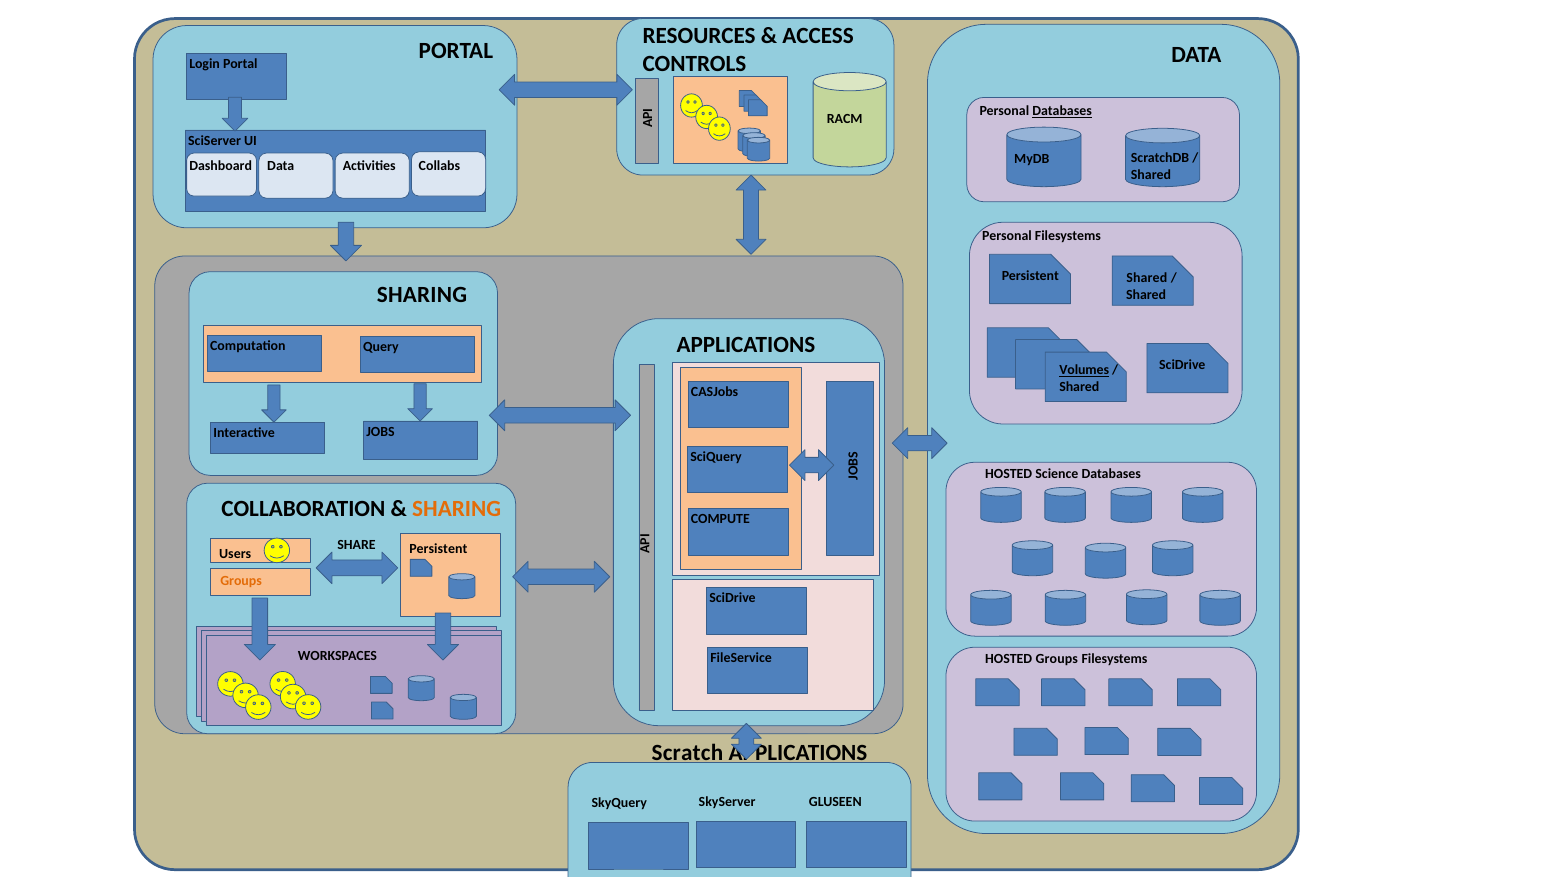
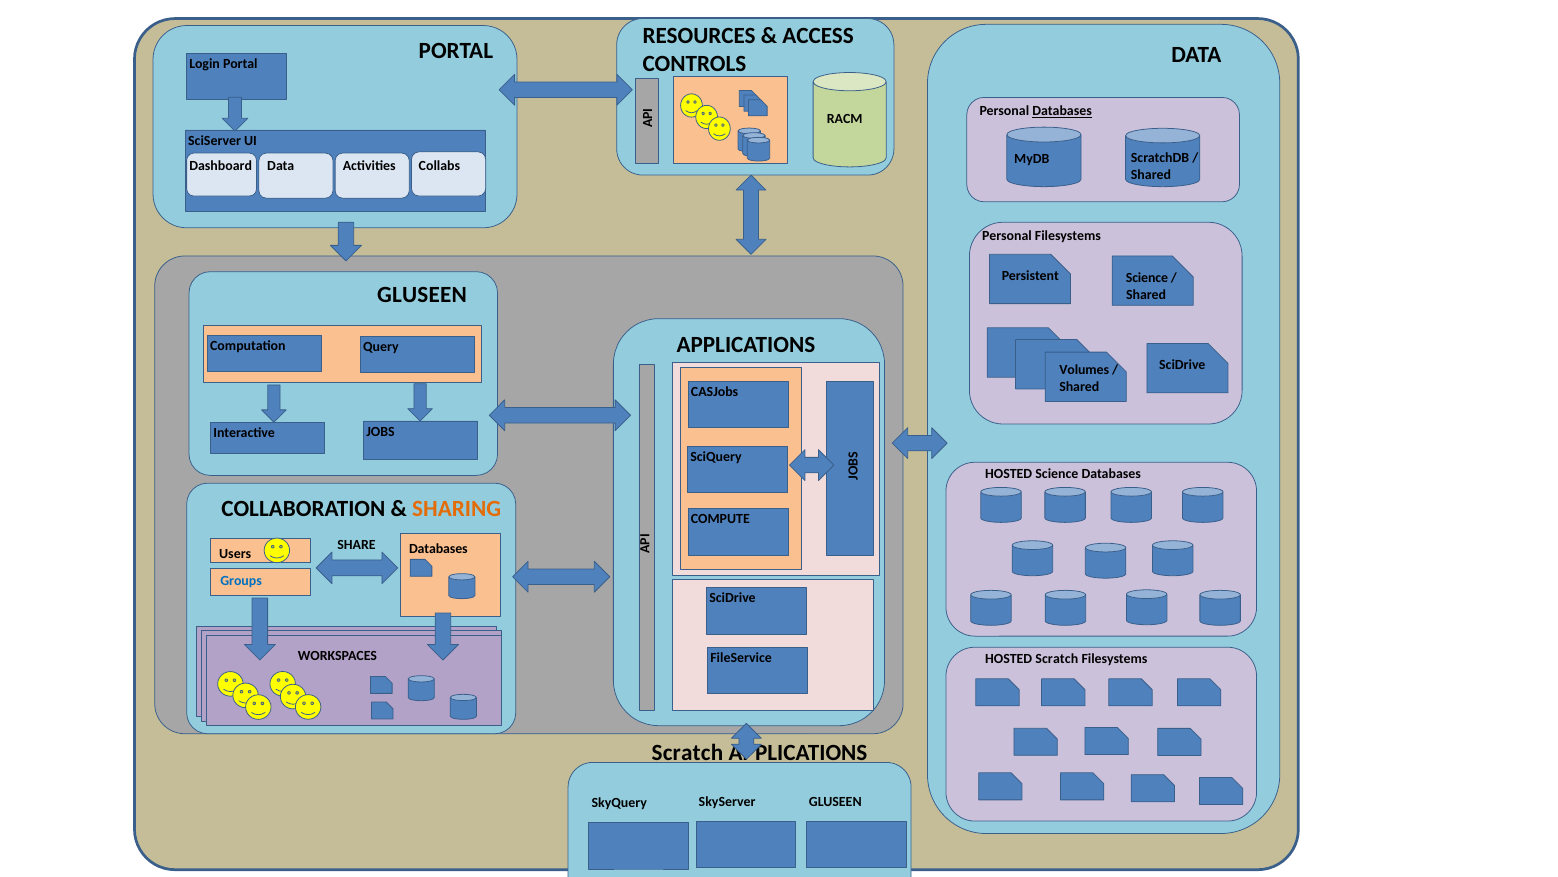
Persistent Shared: Shared -> Science (1147, 278)
SHARING: SHARING -> GLUSEEN (422, 294)
Volumes underline: present -> none (1084, 370)
Persistent: Persistent -> Databases (438, 548)
Groups colour: orange -> blue (241, 581)
HOSTED Groups: Groups -> Scratch (1057, 658)
